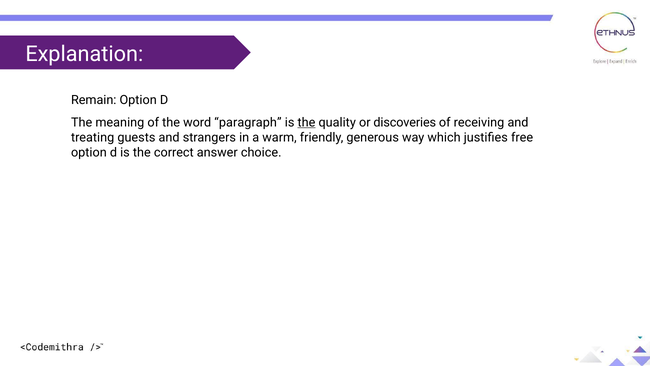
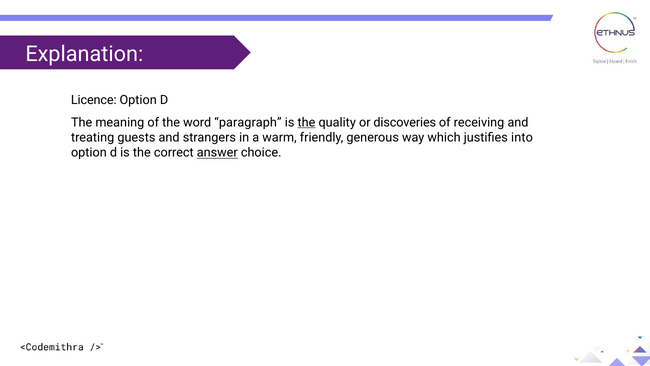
Remain: Remain -> Licence (94, 100)
free: free -> into (522, 137)
answer underline: none -> present (217, 153)
